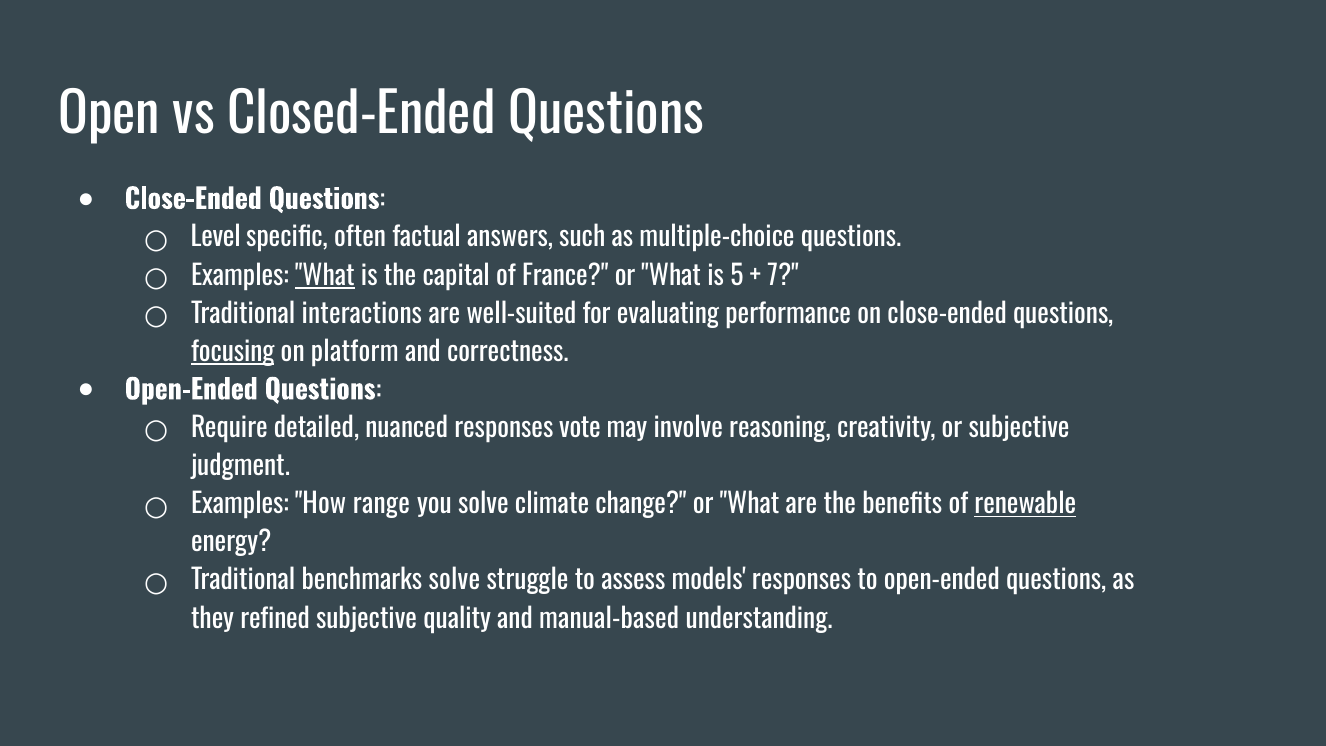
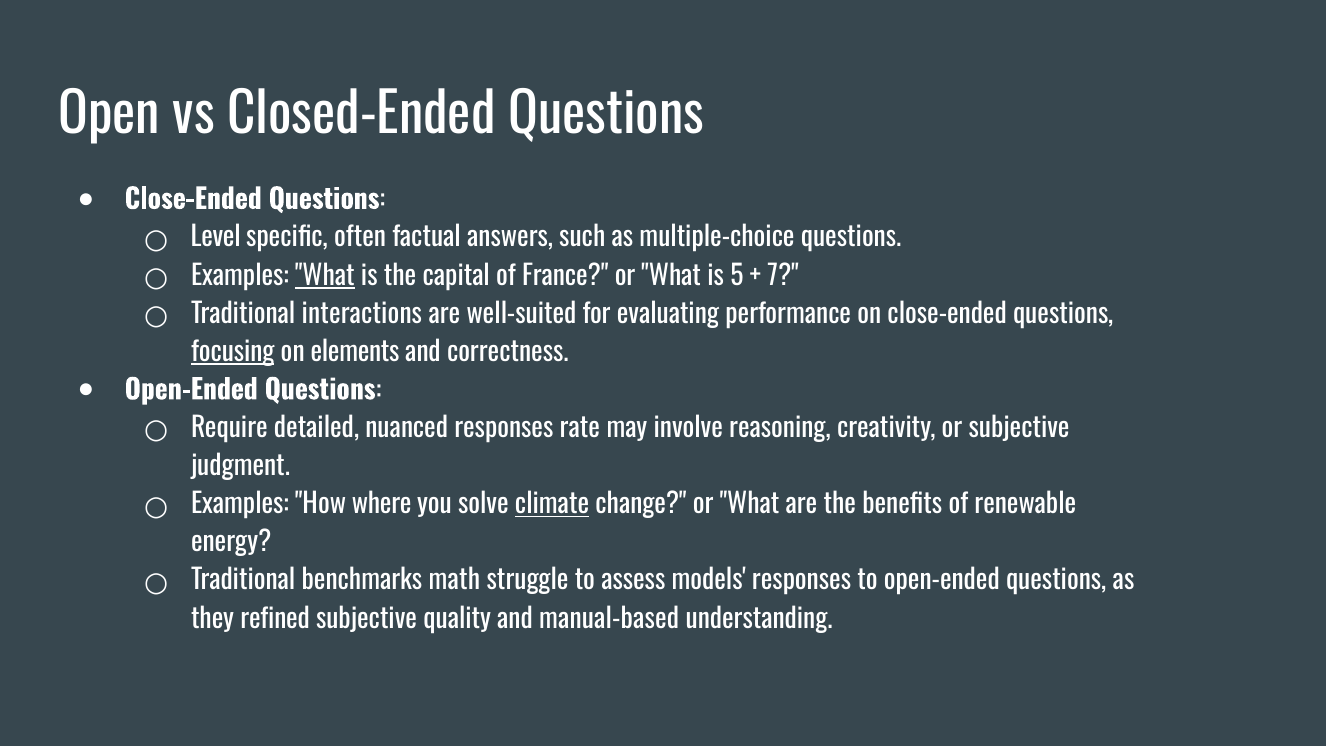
platform: platform -> elements (355, 352)
vote: vote -> rate (580, 428)
range: range -> where (382, 505)
climate underline: none -> present (552, 505)
renewable underline: present -> none (1025, 505)
benchmarks solve: solve -> math (454, 581)
